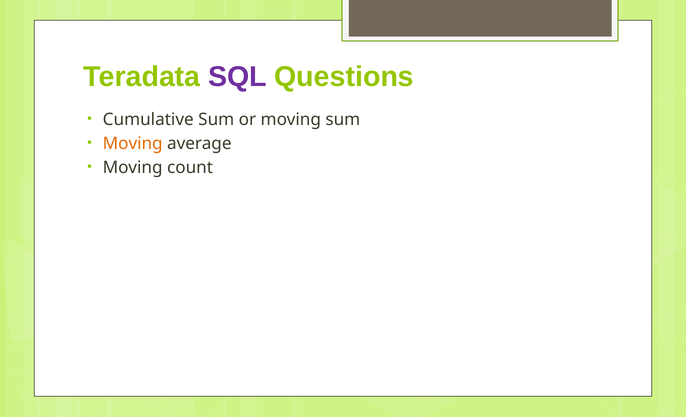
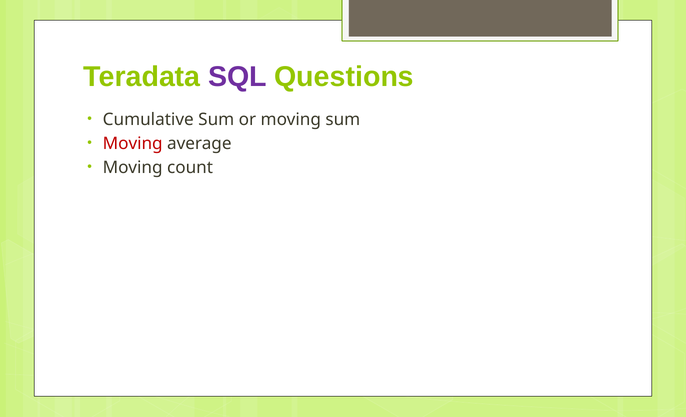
Moving colour: orange -> red (133, 143)
